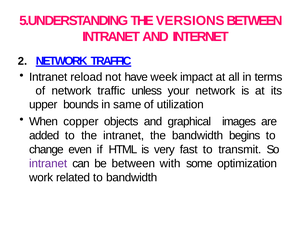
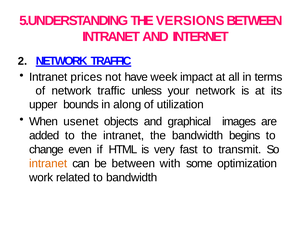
reload: reload -> prices (86, 77)
same: same -> along (127, 105)
copper: copper -> usenet (81, 121)
intranet colour: purple -> orange (48, 163)
